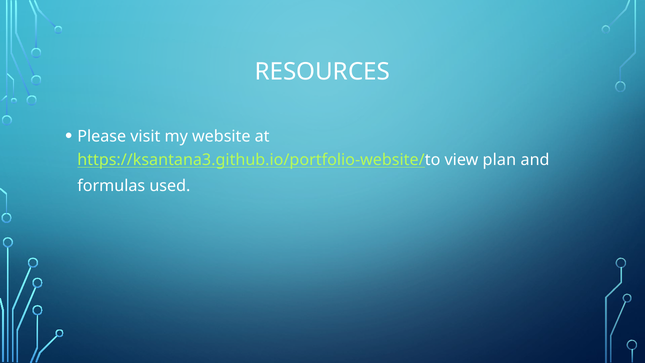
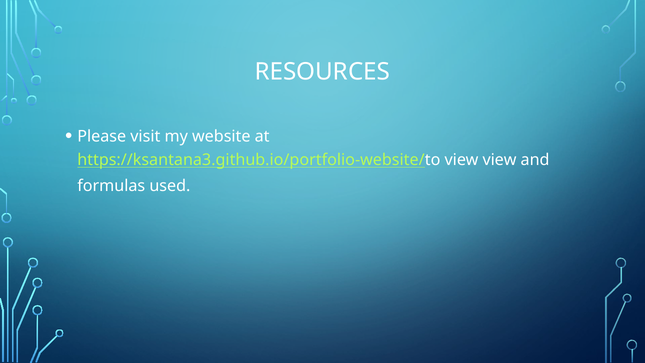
view plan: plan -> view (499, 160)
